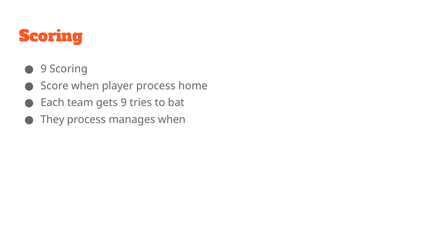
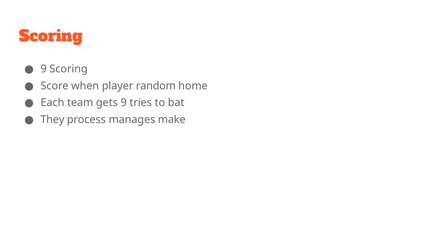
player process: process -> random (156, 86)
manages when: when -> make (172, 119)
